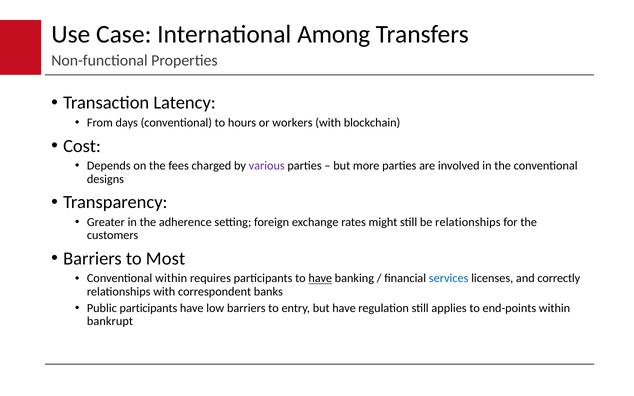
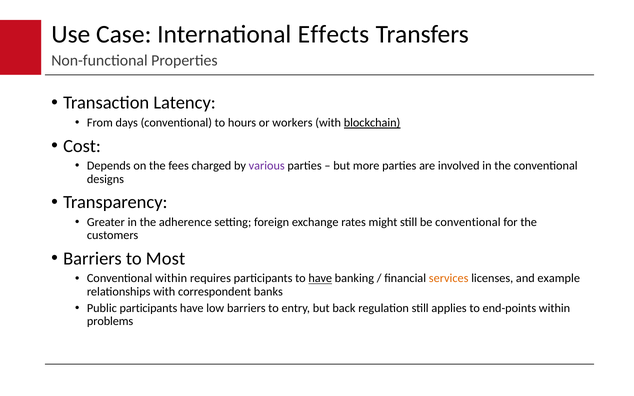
Among: Among -> Effects (333, 35)
blockchain underline: none -> present (372, 123)
be relationships: relationships -> conventional (468, 222)
services colour: blue -> orange (449, 279)
correctly: correctly -> example (559, 279)
but have: have -> back (344, 308)
bankrupt: bankrupt -> problems (110, 322)
